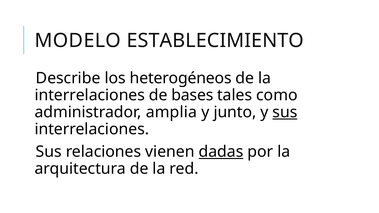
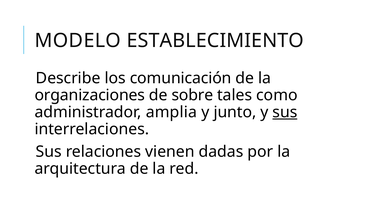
heterogéneos: heterogéneos -> comunicación (181, 78)
interrelaciones: interrelaciones -> organizaciones (90, 95)
bases: bases -> sobre (192, 95)
dadas underline: present -> none (221, 152)
